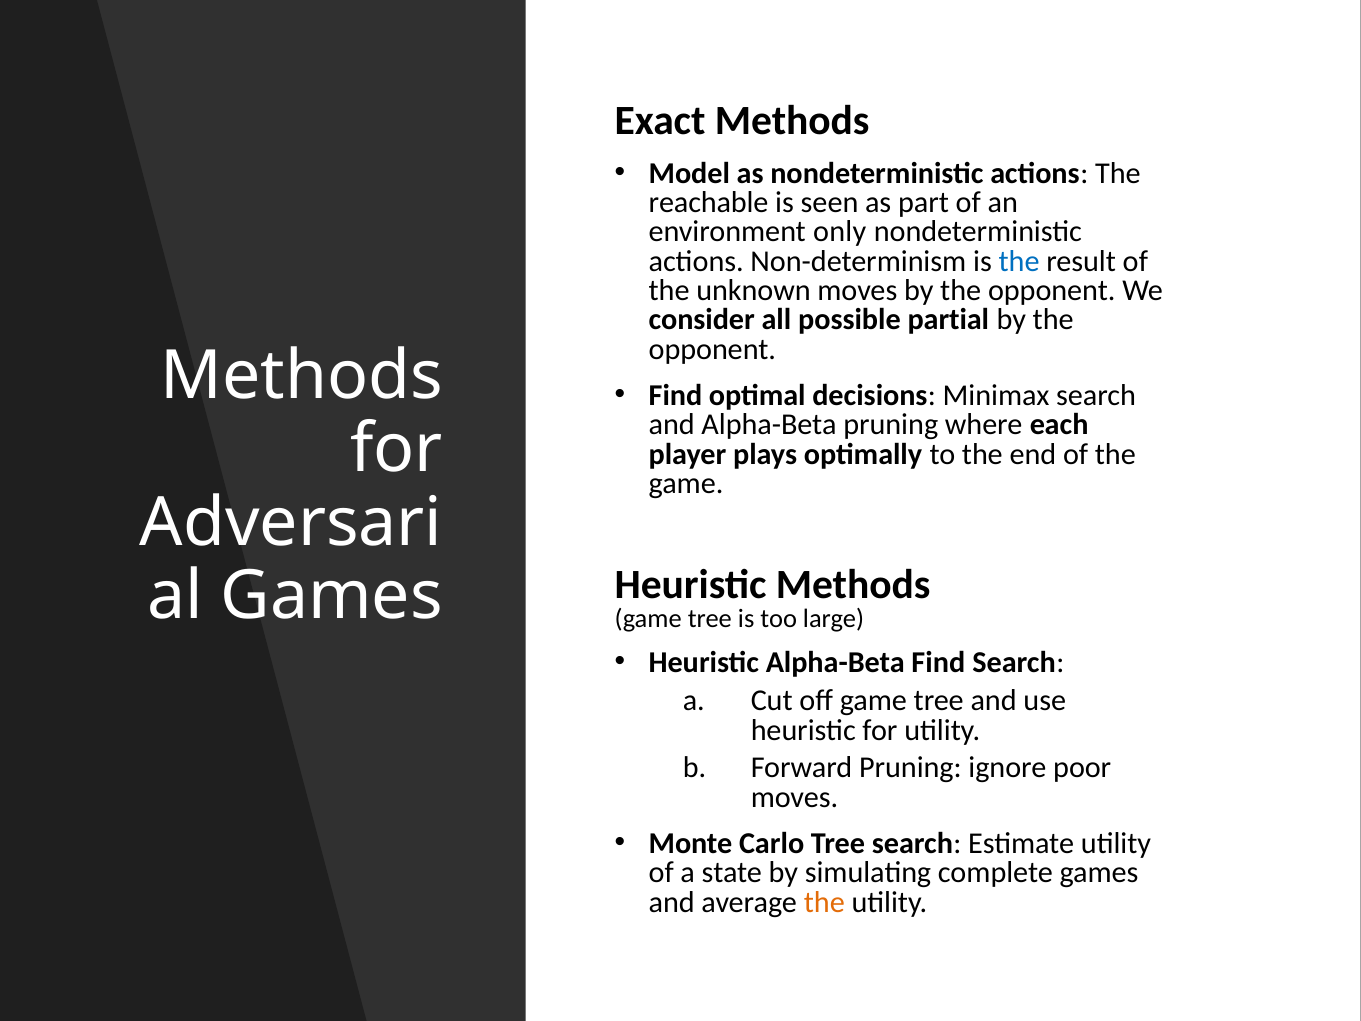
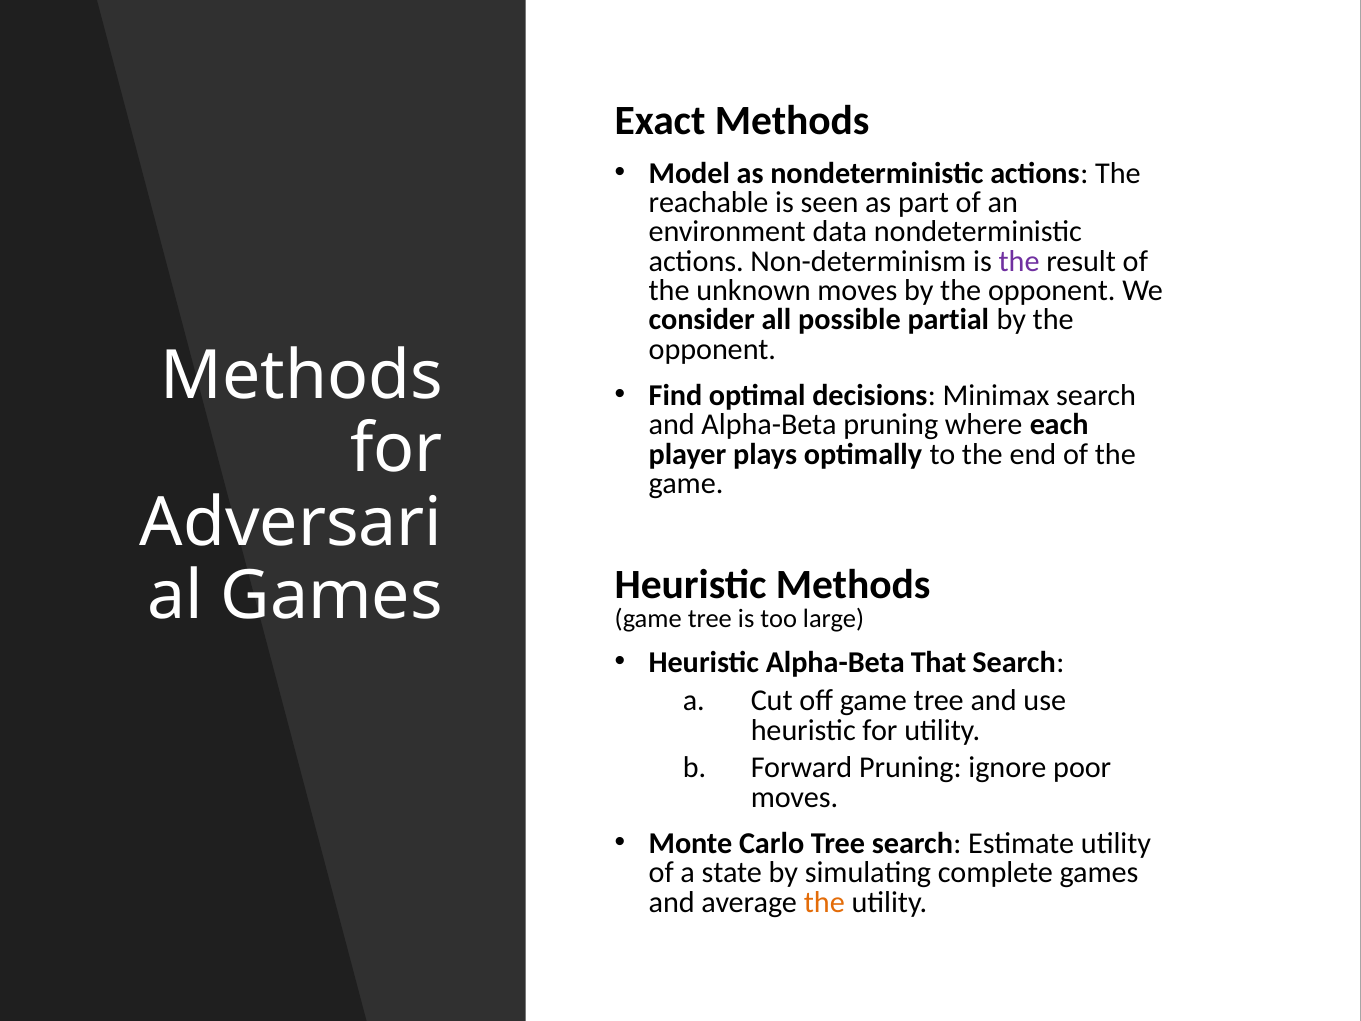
only: only -> data (840, 232)
the colour: blue -> purple (1019, 261)
Alpha-Beta Find: Find -> That (939, 663)
